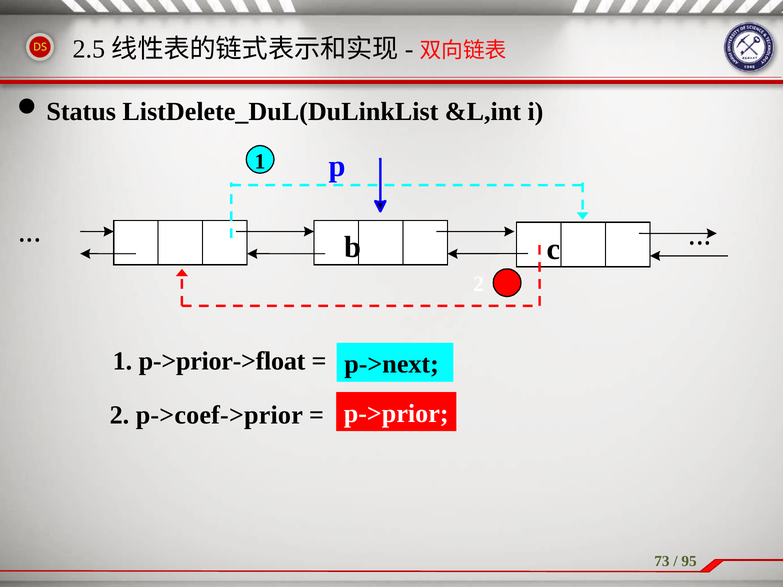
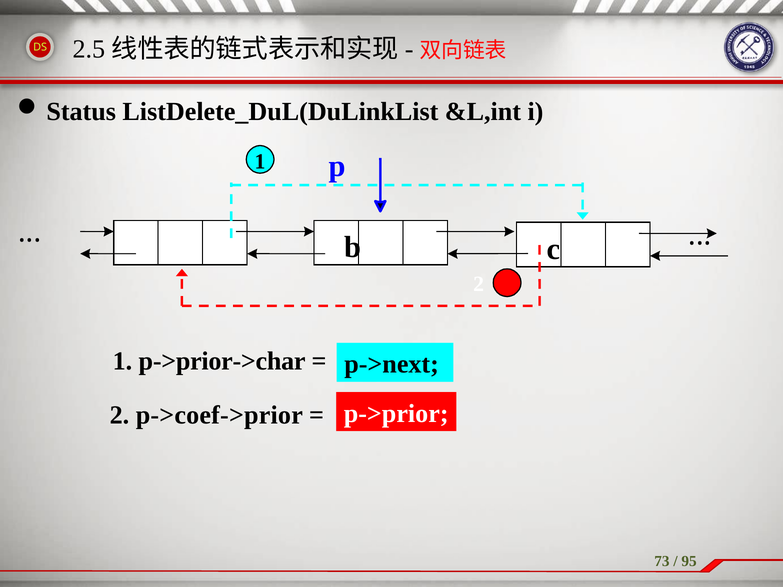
p->prior->float: p->prior->float -> p->prior->char (222, 361)
